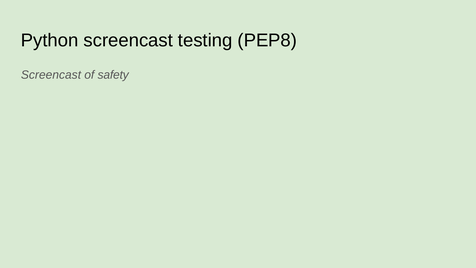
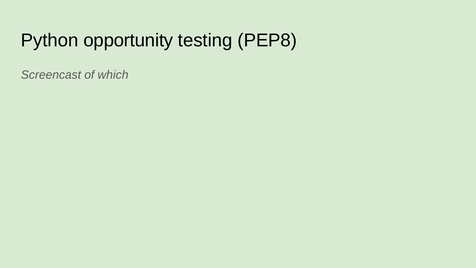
Python screencast: screencast -> opportunity (128, 40)
safety: safety -> which (113, 75)
